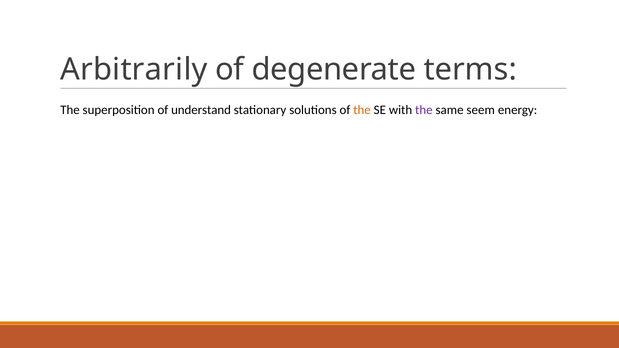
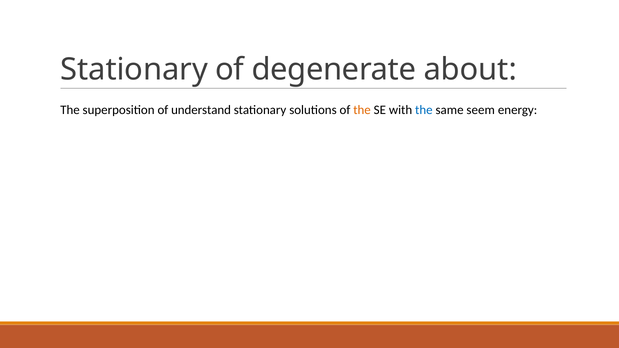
Arbitrarily: Arbitrarily -> Stationary (134, 69)
terms: terms -> about (470, 69)
the colour: purple -> blue (424, 110)
